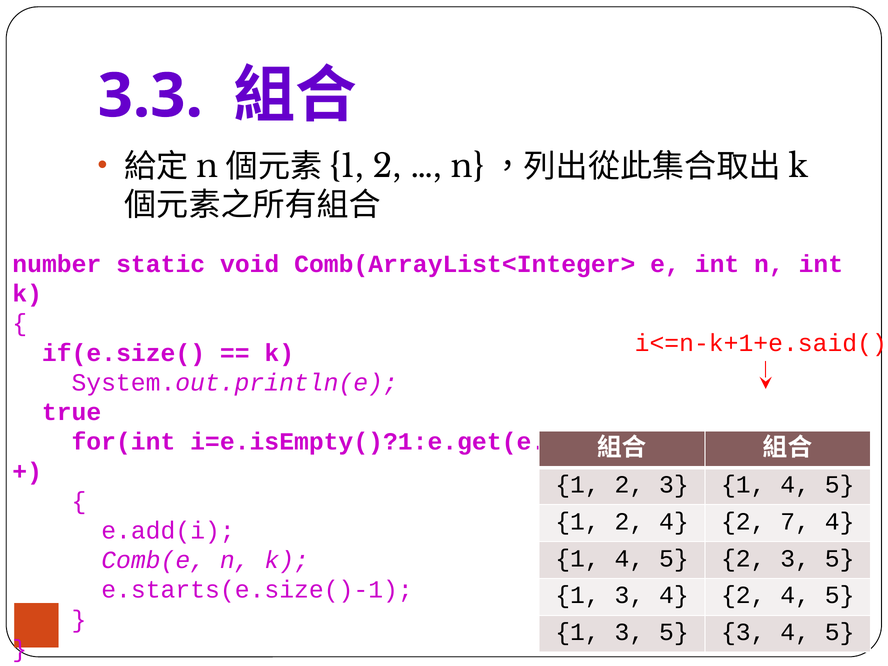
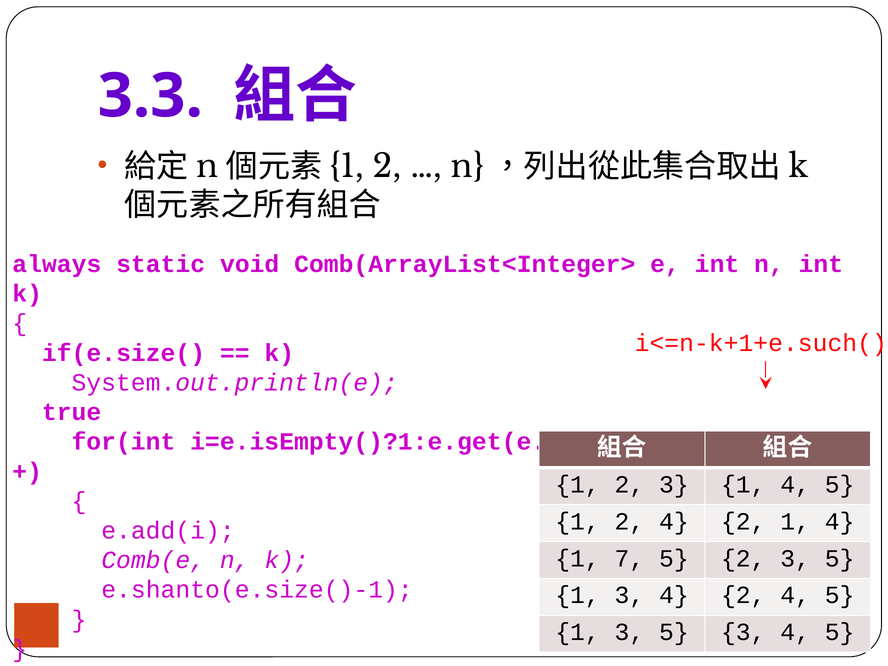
number: number -> always (57, 264)
i<=n-k+1+e.said(: i<=n-k+1+e.said( -> i<=n-k+1+e.such( (761, 343)
2 7: 7 -> 1 (795, 522)
4: 4 -> 7 (629, 558)
e.starts(e.size()-1: e.starts(e.size()-1 -> e.shanto(e.size()-1 (257, 590)
